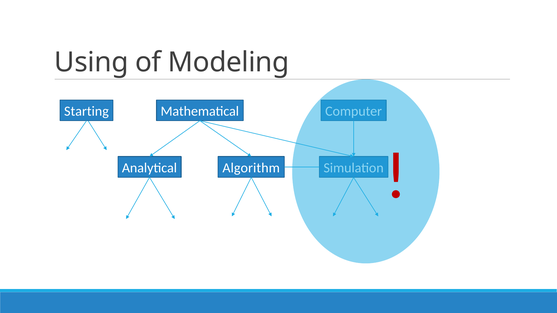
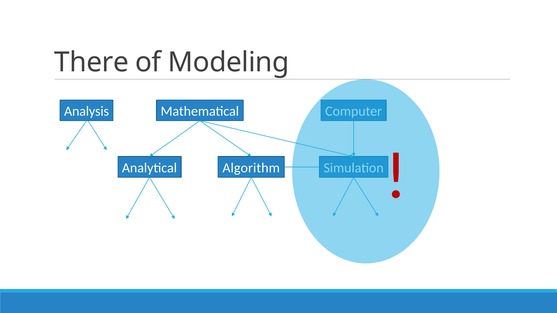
Using: Using -> There (92, 62)
Starting: Starting -> Analysis (87, 111)
